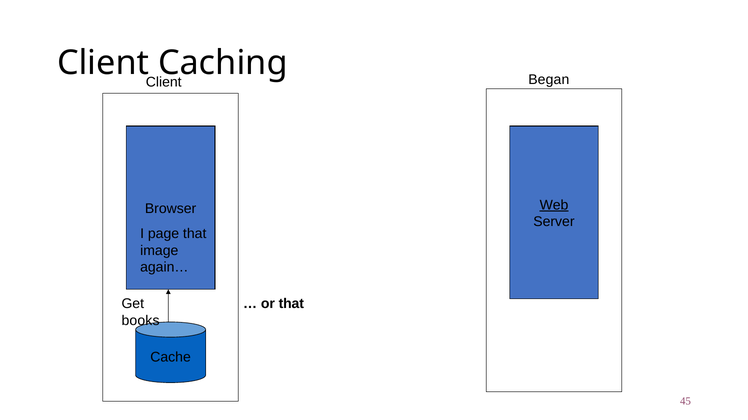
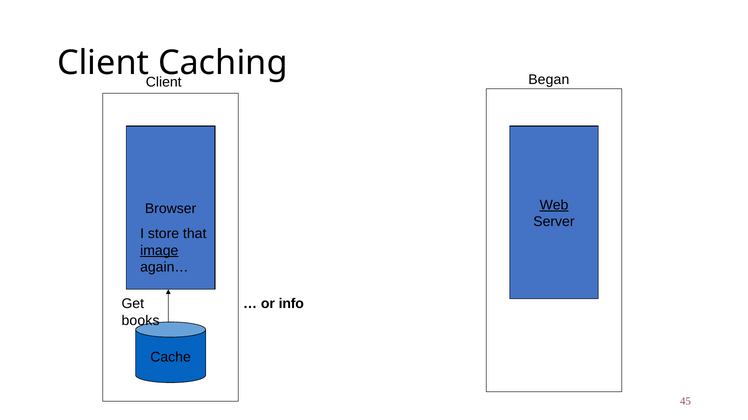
page: page -> store (164, 234)
image underline: none -> present (159, 251)
or that: that -> info (291, 304)
